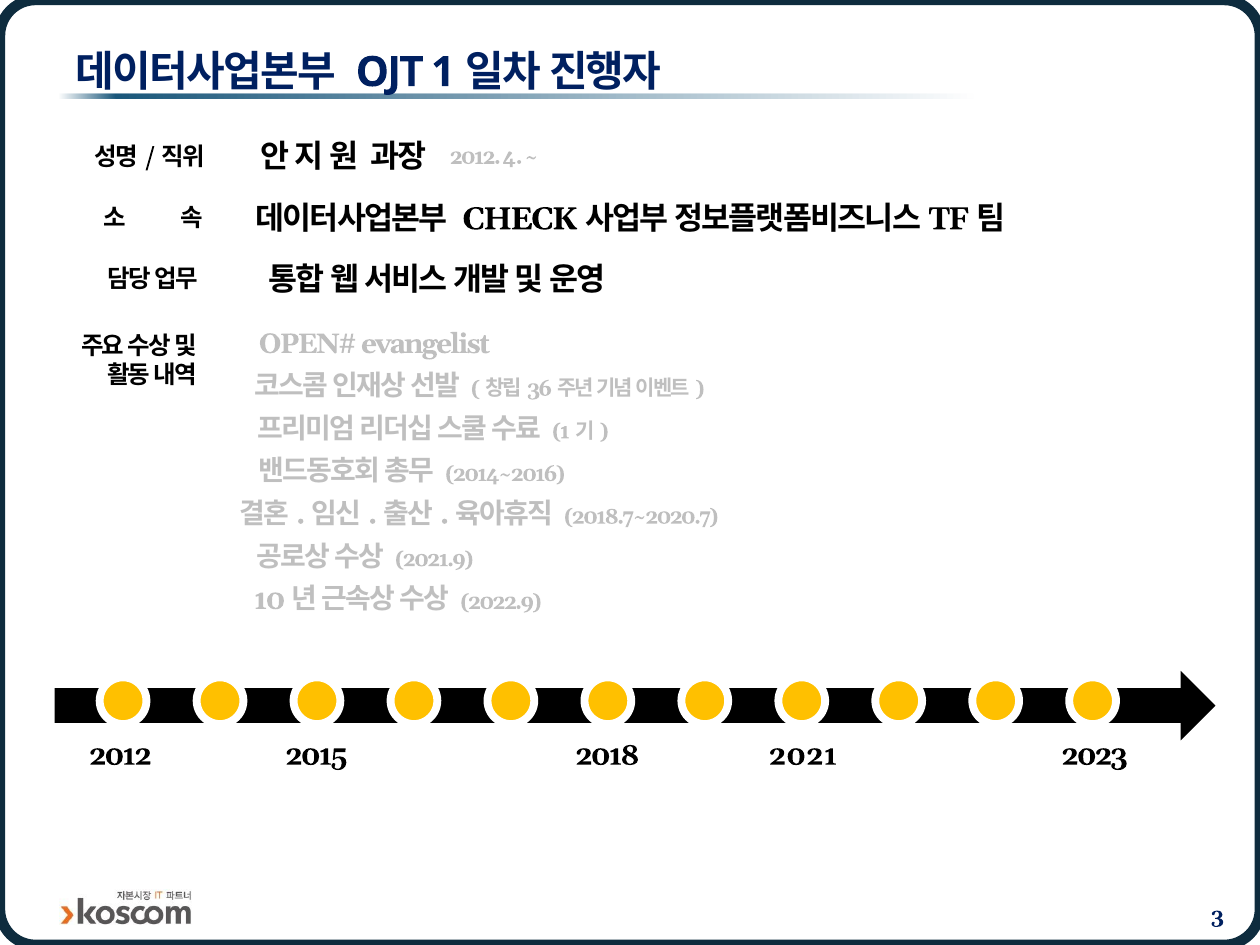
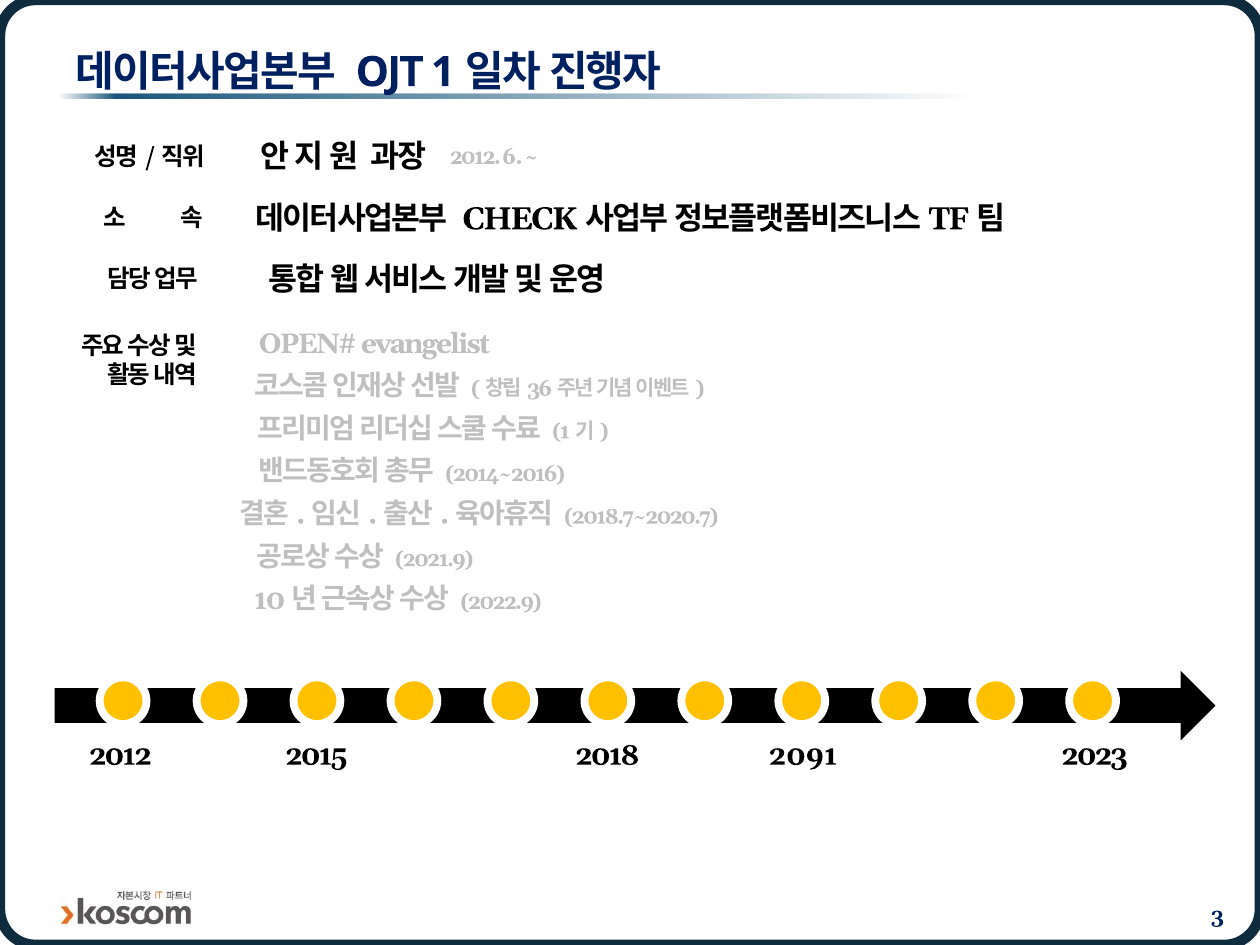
4: 4 -> 6 (512, 157)
2021: 2021 -> 2091 (803, 755)
